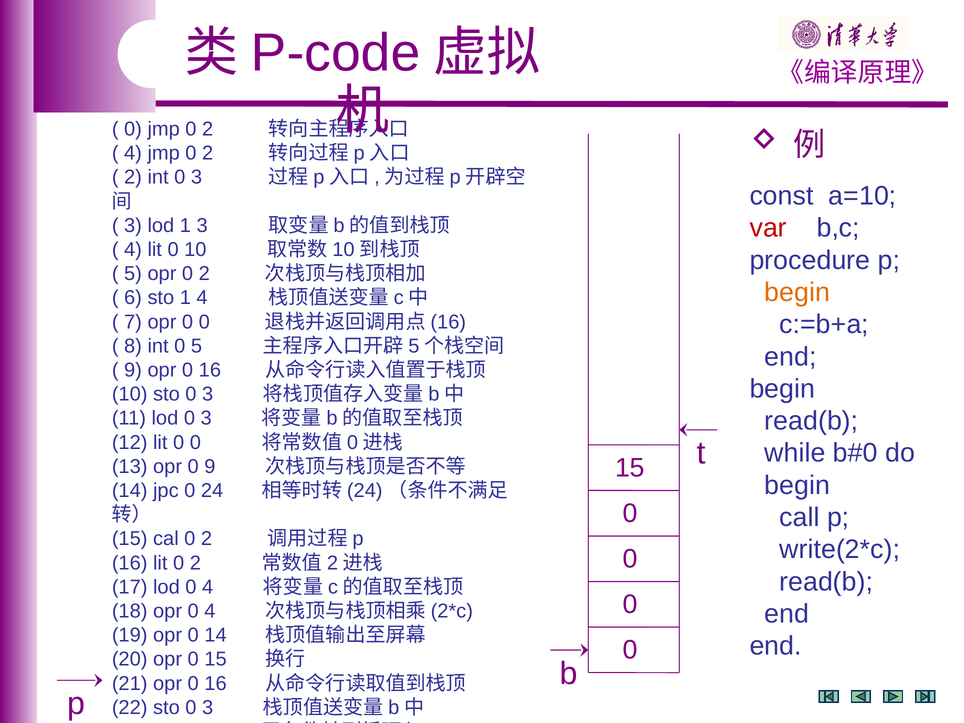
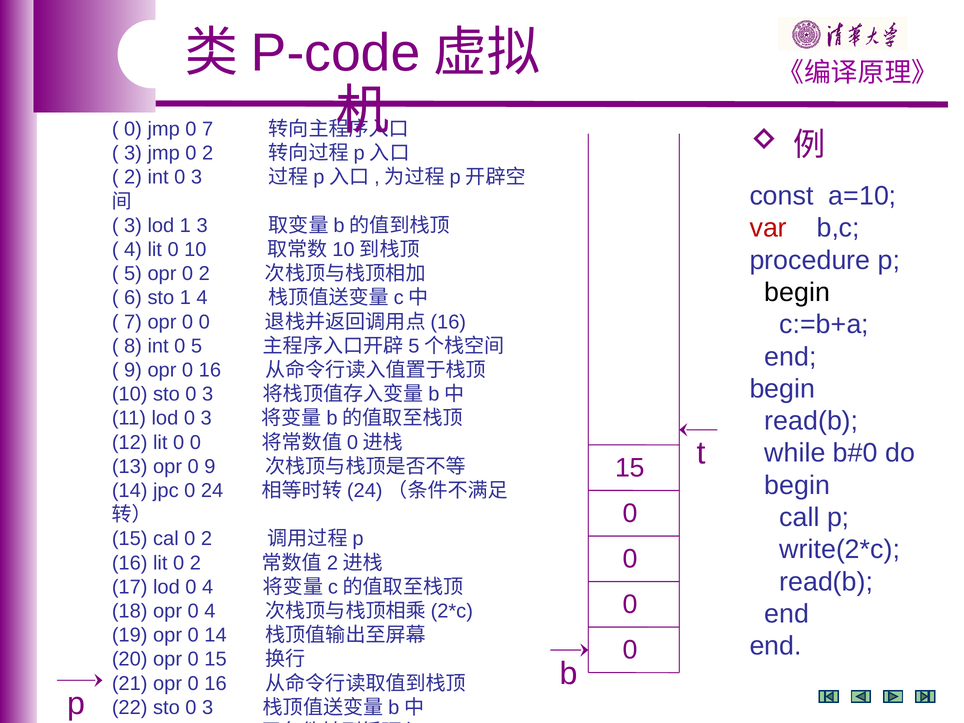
0 jmp 0 2: 2 -> 7 (208, 129)
4: 4 -> 3 (133, 153)
begin colour: orange -> black (797, 292)
